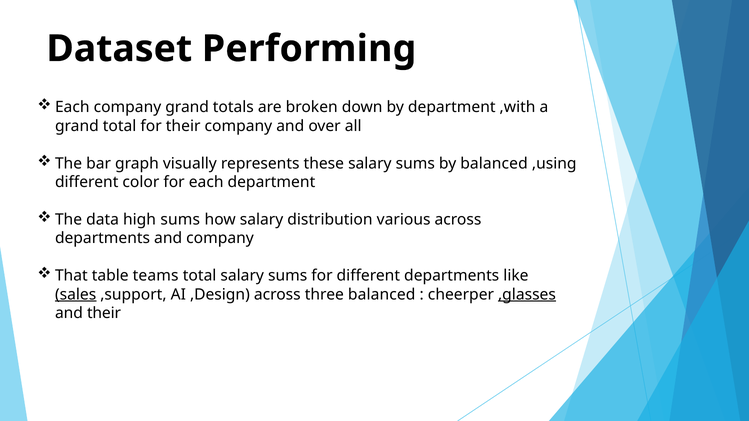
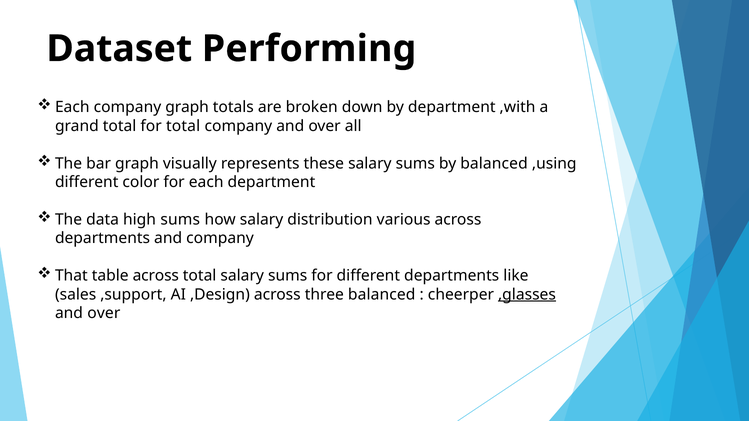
company grand: grand -> graph (187, 107)
for their: their -> total (183, 126)
table teams: teams -> across (156, 276)
sales underline: present -> none (76, 295)
their: their -> over (104, 313)
